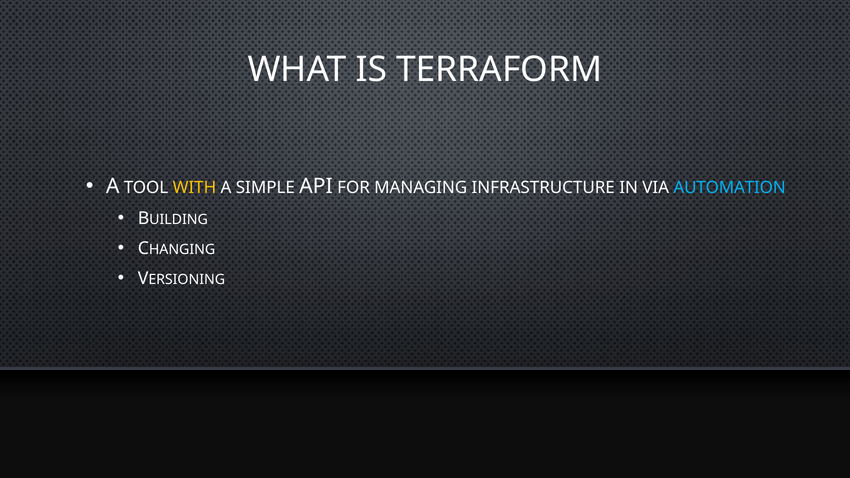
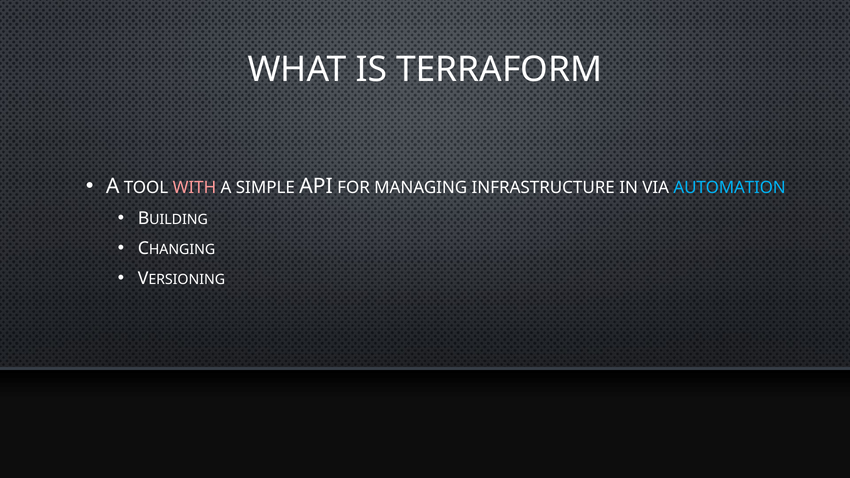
WITH colour: yellow -> pink (194, 188)
